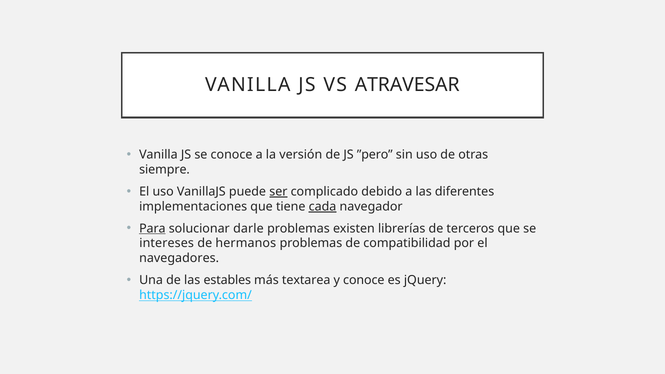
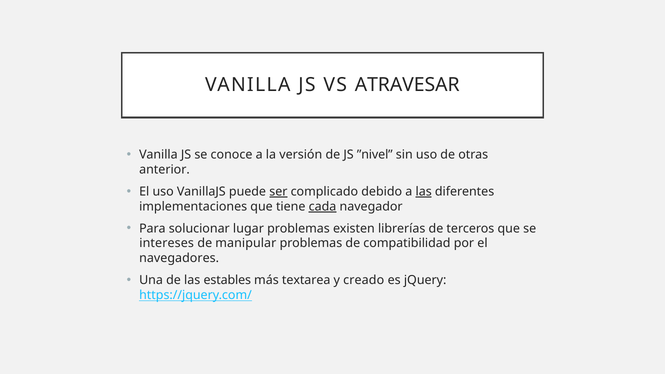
”pero: ”pero -> ”nivel (375, 155)
siempre: siempre -> anterior (164, 170)
las underline: none -> present (424, 192)
Para underline: present -> none (152, 228)
darle: darle -> lugar (248, 228)
hermanos: hermanos -> manipular (246, 243)
y conoce: conoce -> creado (364, 280)
